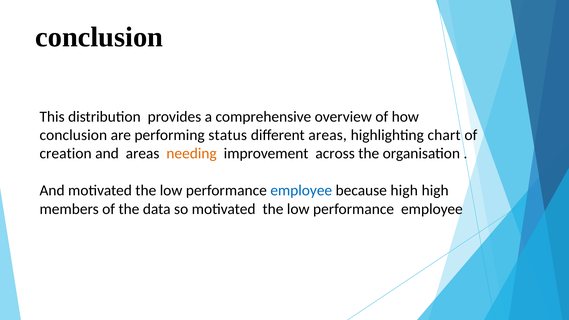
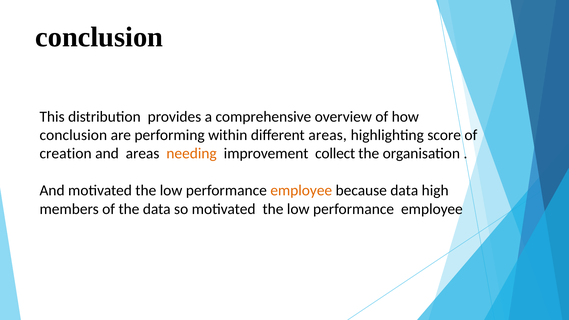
status: status -> within (228, 135)
chart: chart -> score (444, 135)
across: across -> collect (335, 154)
employee colour: blue -> orange (301, 191)
because high: high -> data (404, 191)
